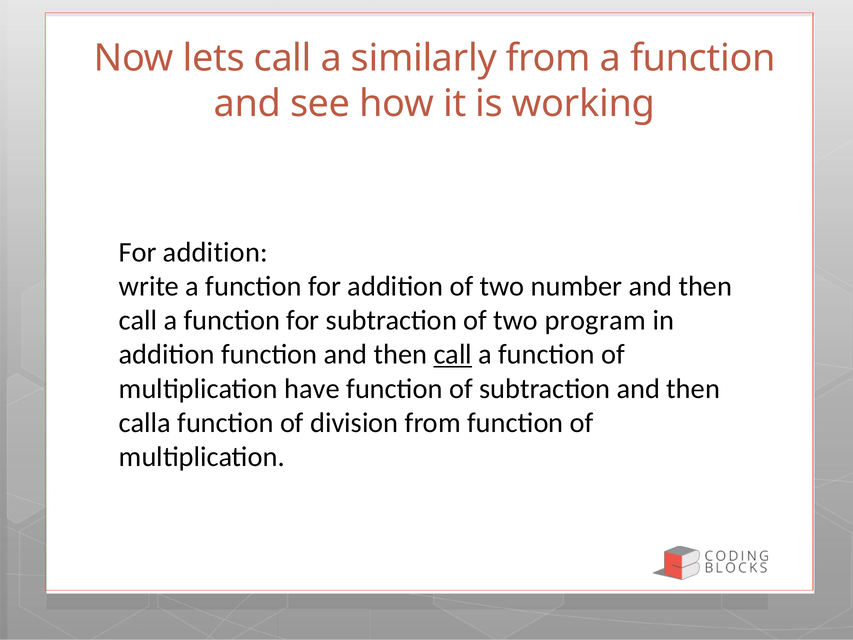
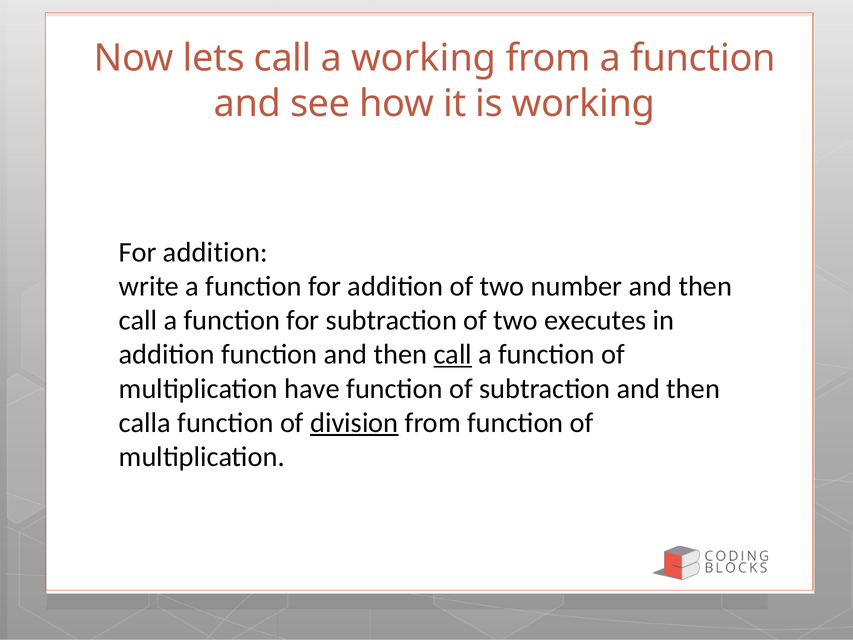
a similarly: similarly -> working (424, 58)
program: program -> executes (595, 320)
division underline: none -> present (354, 423)
